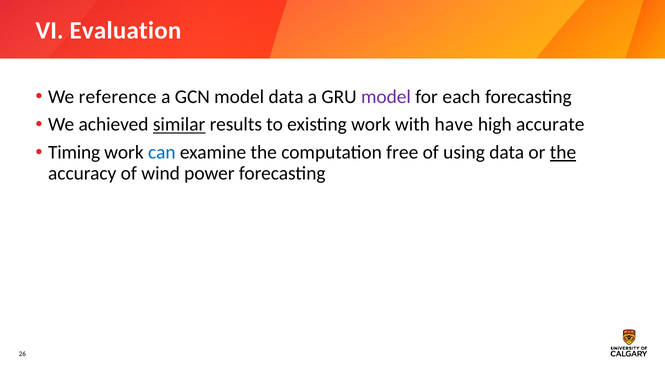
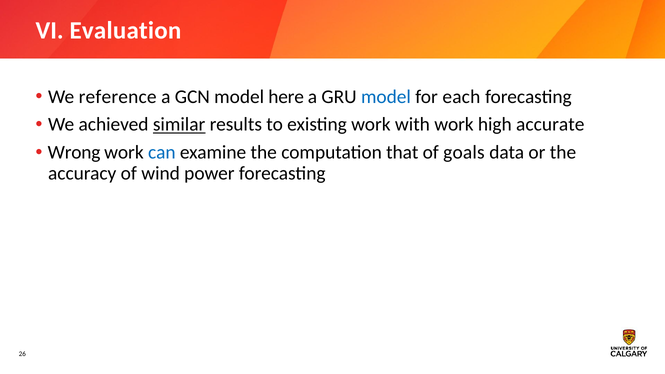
model data: data -> here (286, 97)
model colour: purple -> blue (386, 97)
with have: have -> work (454, 125)
Timing: Timing -> Wrong (74, 152)
free: free -> that (402, 152)
using: using -> goals (464, 152)
the underline: present -> none (563, 152)
